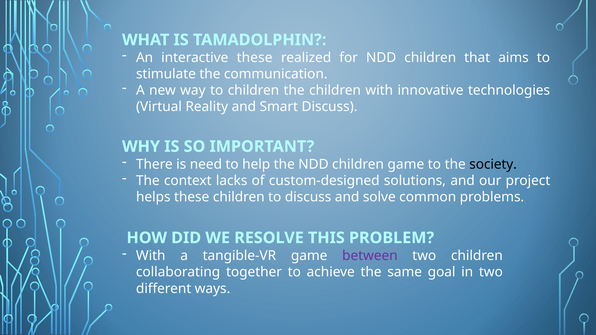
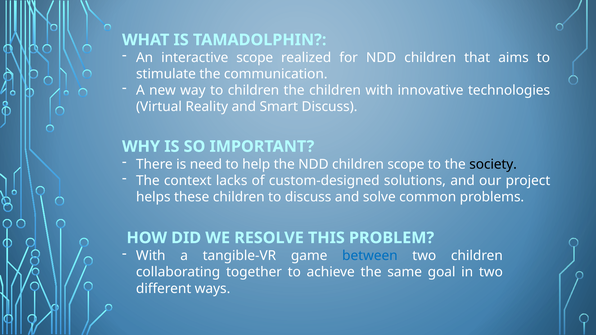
interactive these: these -> scope (255, 58)
children game: game -> scope (406, 164)
between colour: purple -> blue (370, 256)
